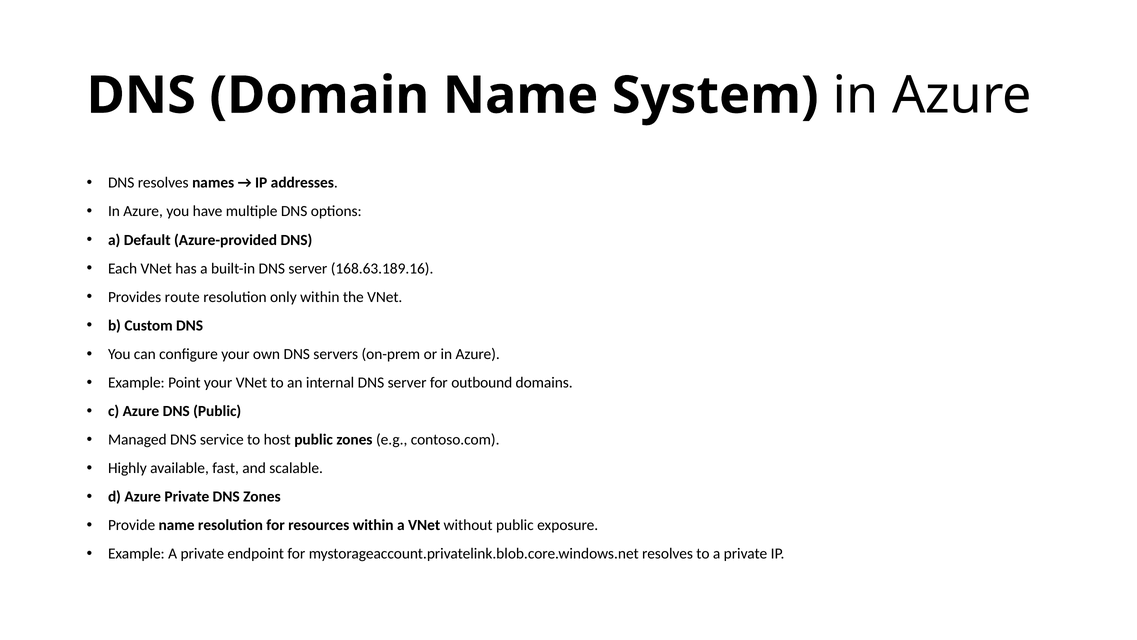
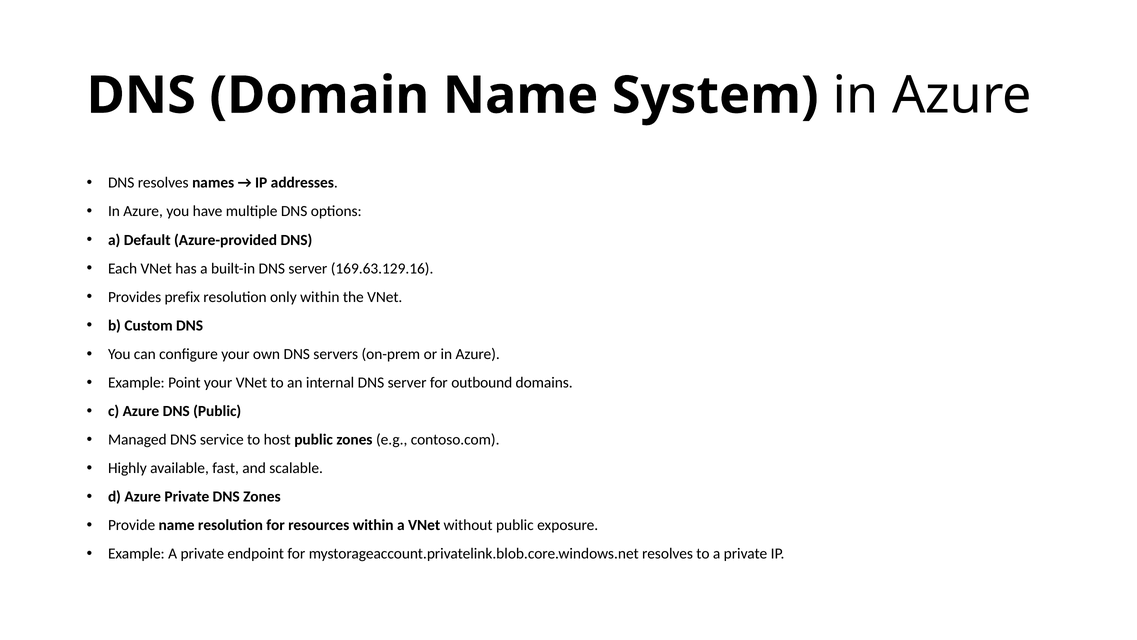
168.63.189.16: 168.63.189.16 -> 169.63.129.16 (382, 268)
route: route -> prefix (182, 297)
